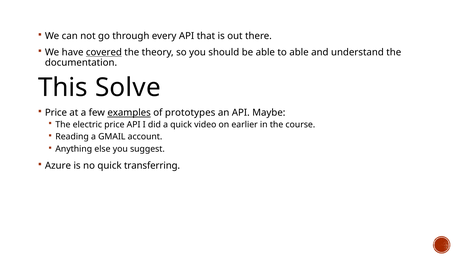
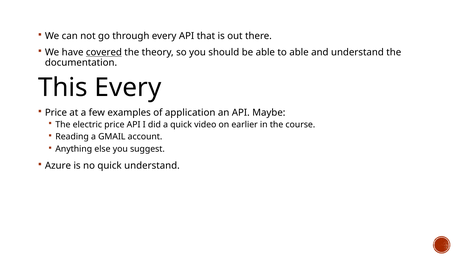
This Solve: Solve -> Every (128, 88)
examples underline: present -> none (129, 113)
prototypes: prototypes -> application (190, 113)
quick transferring: transferring -> understand (152, 166)
